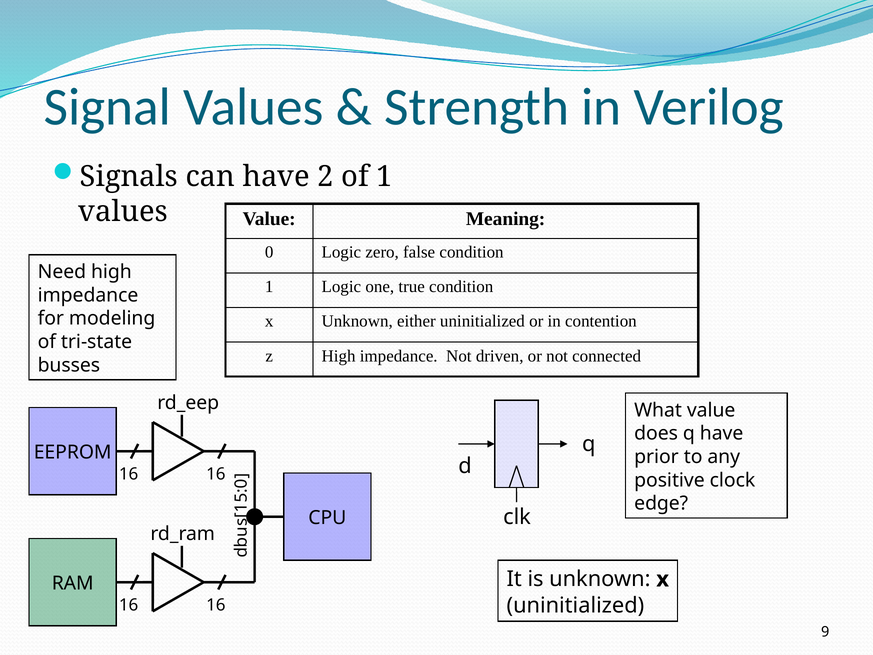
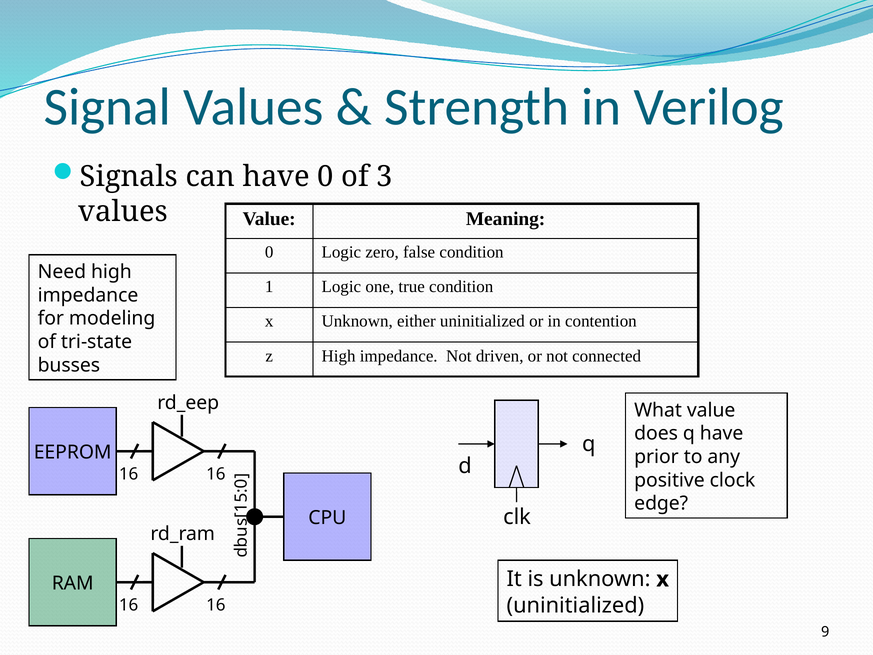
have 2: 2 -> 0 (326, 177)
of 1: 1 -> 3 (384, 177)
